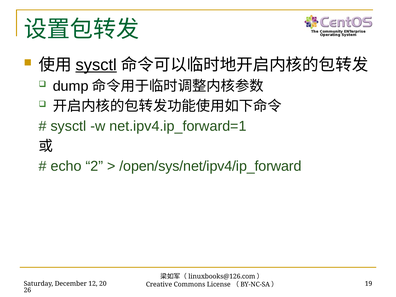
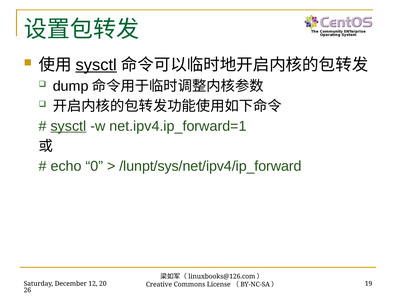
sysctl underline: none -> present (68, 126)
2: 2 -> 0 (94, 166)
/open/sys/net/ipv4/ip_forward: /open/sys/net/ipv4/ip_forward -> /lunpt/sys/net/ipv4/ip_forward (210, 166)
